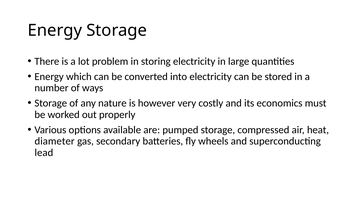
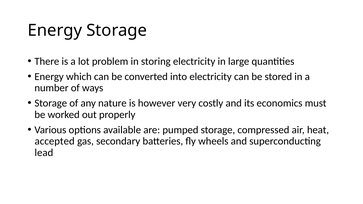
diameter: diameter -> accepted (55, 141)
